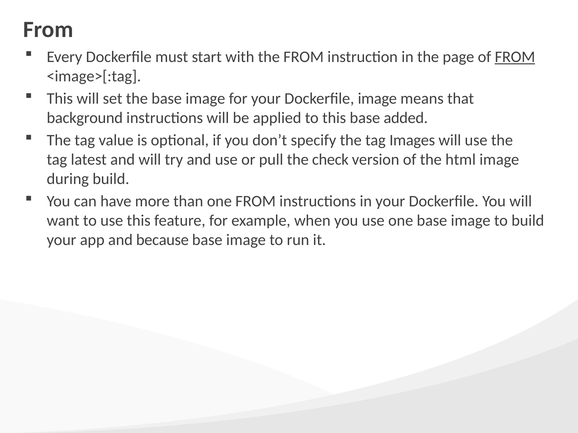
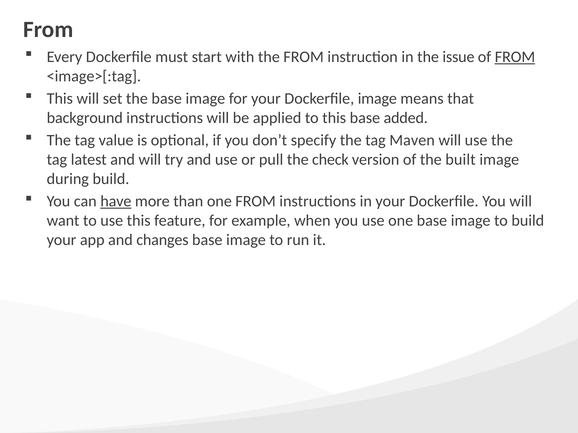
page: page -> issue (458, 57)
Images: Images -> Maven (412, 141)
html: html -> built (461, 160)
have underline: none -> present (116, 202)
because: because -> changes (162, 240)
